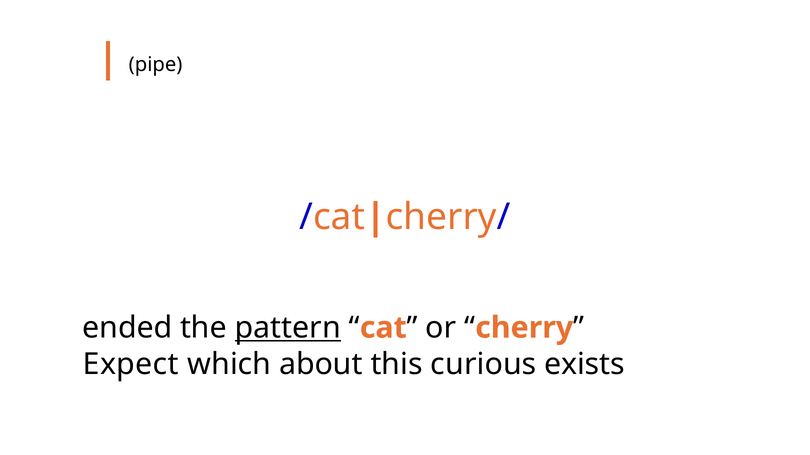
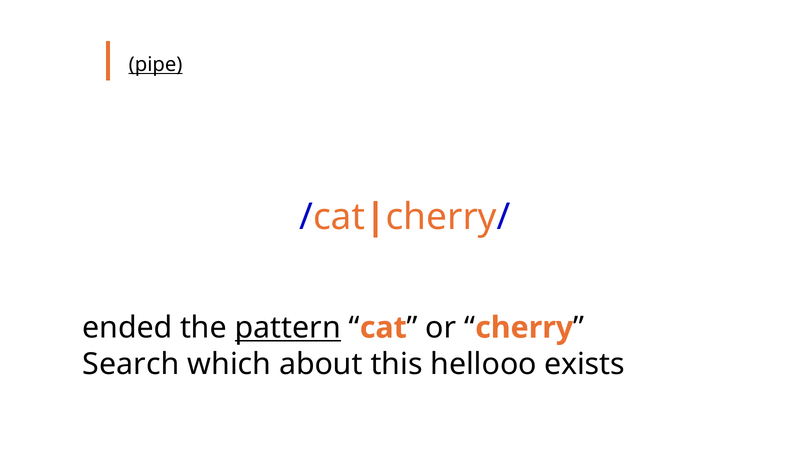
pipe underline: none -> present (156, 65)
Expect: Expect -> Search (131, 365)
curious: curious -> hellooo (484, 365)
